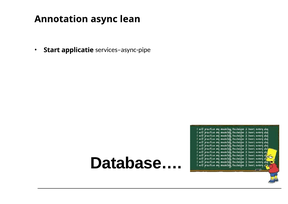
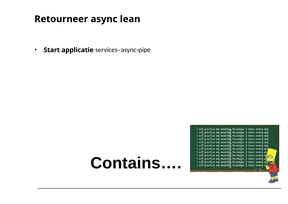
Annotation: Annotation -> Retourneer (61, 19)
Database…: Database… -> Contains… (136, 163)
